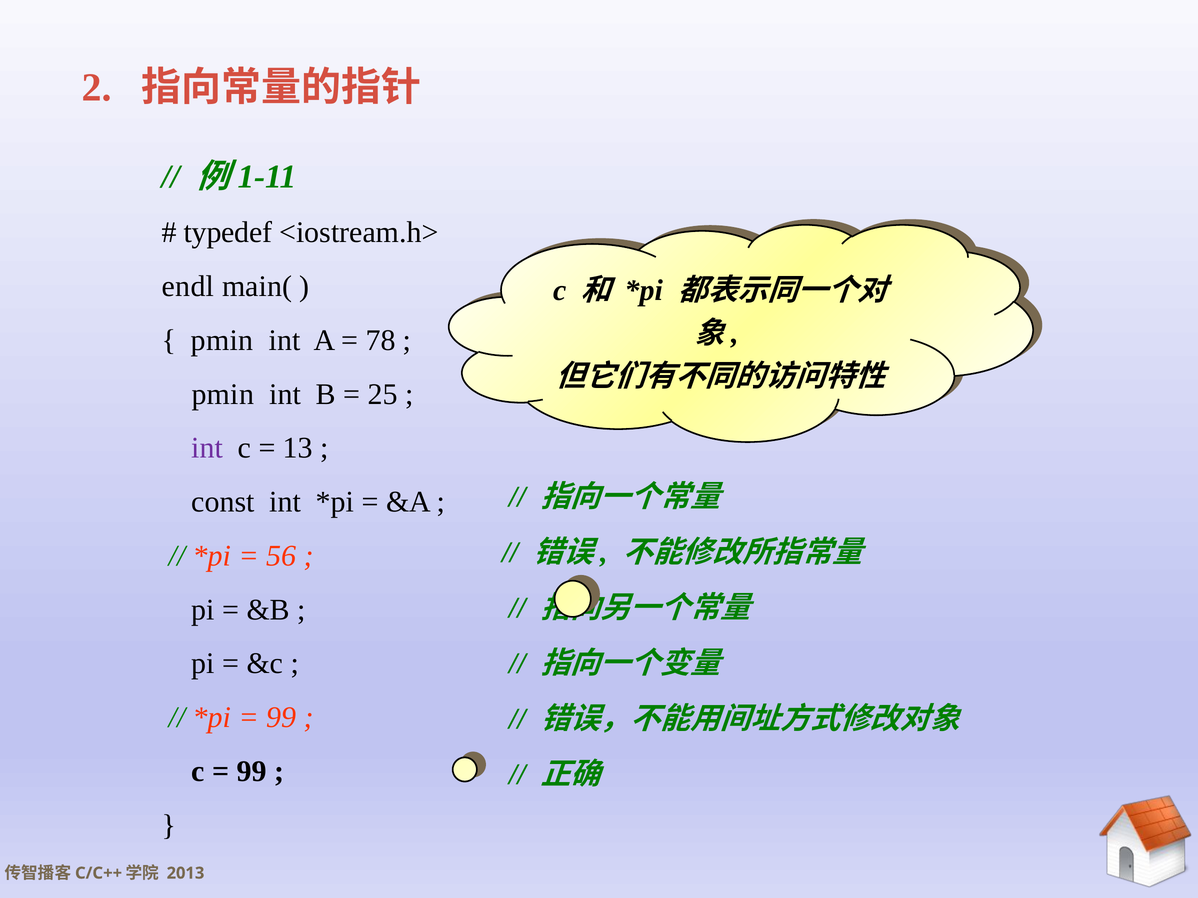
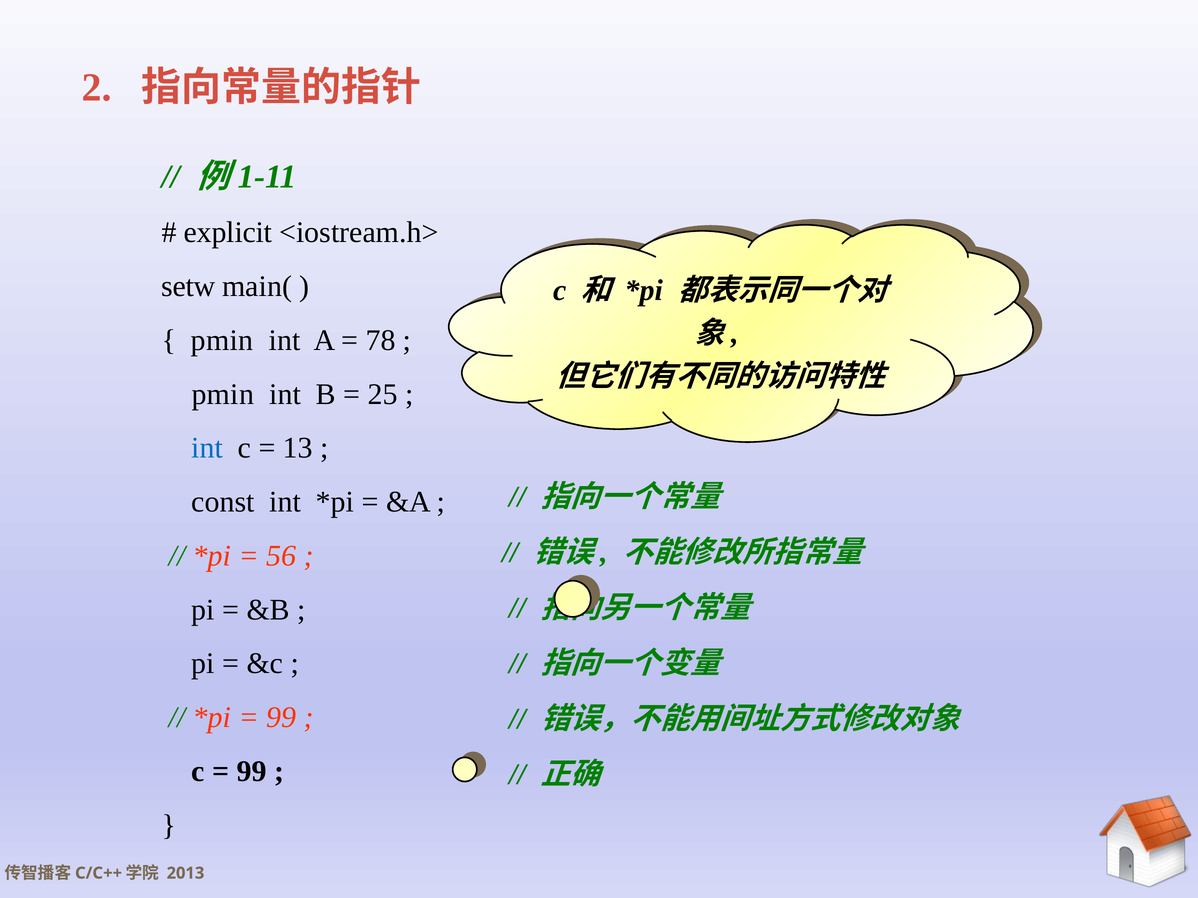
typedef: typedef -> explicit (228, 233)
endl: endl -> setw (188, 287)
int colour: purple -> blue (207, 448)
